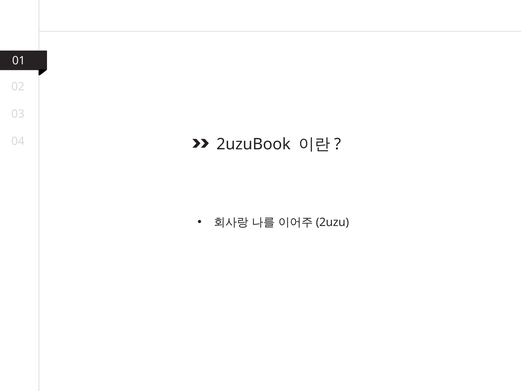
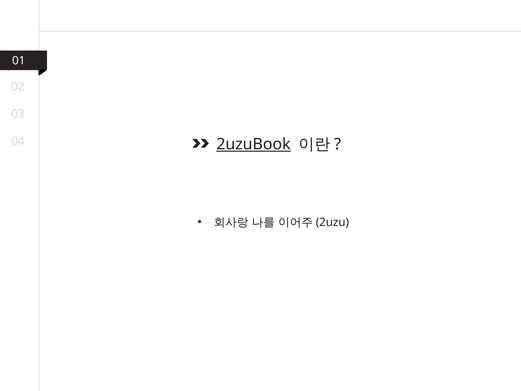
2uzuBook underline: none -> present (253, 144)
